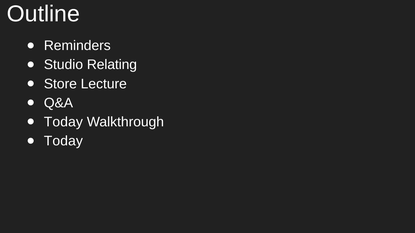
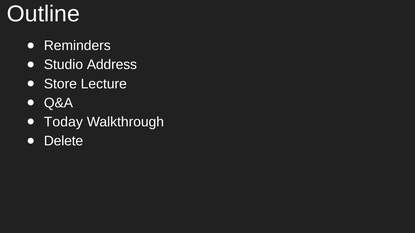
Relating: Relating -> Address (112, 65)
Today: Today -> Delete (64, 141)
